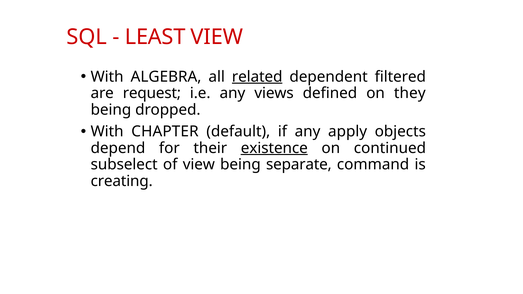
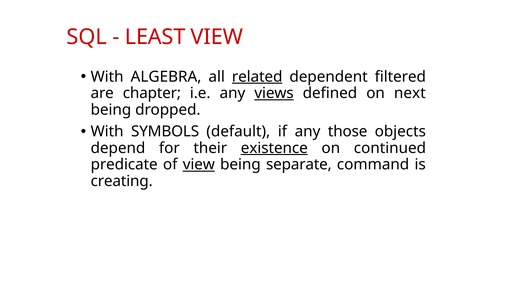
request: request -> chapter (152, 93)
views underline: none -> present (274, 93)
they: they -> next (410, 93)
CHAPTER: CHAPTER -> SYMBOLS (165, 132)
apply: apply -> those (348, 132)
subselect: subselect -> predicate (124, 165)
view underline: none -> present (199, 165)
